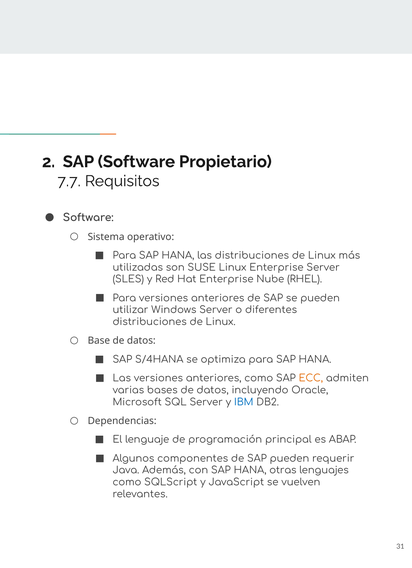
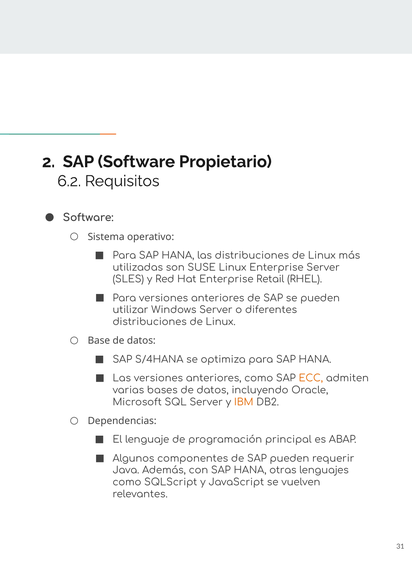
7.7: 7.7 -> 6.2 (69, 181)
Nube: Nube -> Retail (270, 280)
IBM colour: blue -> orange (244, 403)
